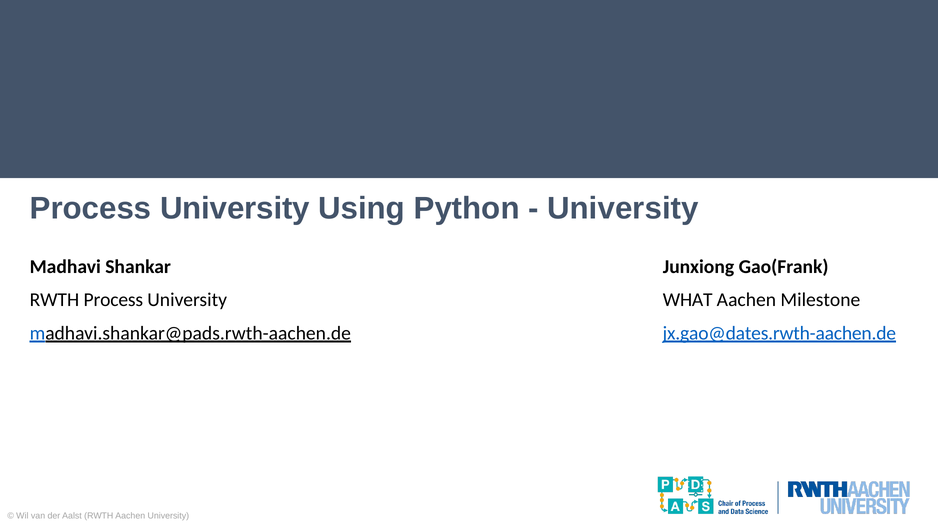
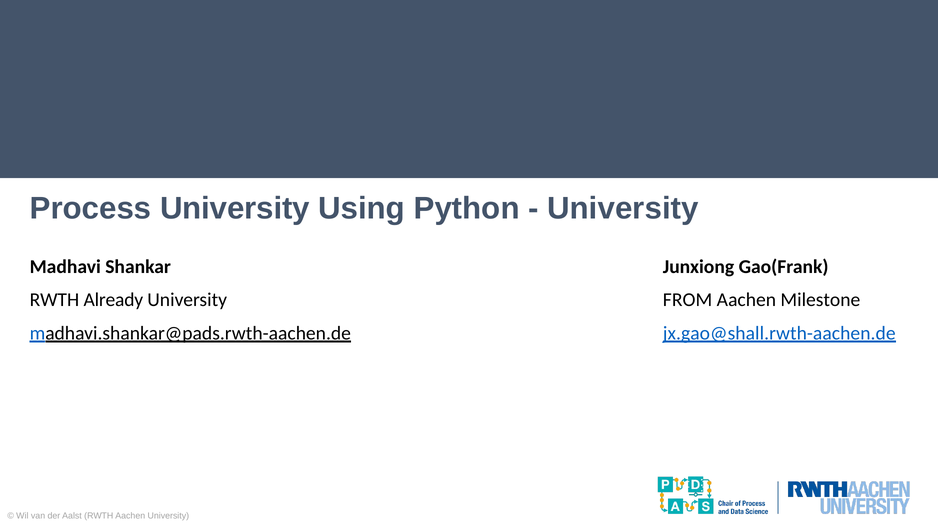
RWTH Process: Process -> Already (113, 300)
WHAT: WHAT -> FROM (688, 300)
jx.gao@dates.rwth-aachen.de: jx.gao@dates.rwth-aachen.de -> jx.gao@shall.rwth-aachen.de (779, 333)
